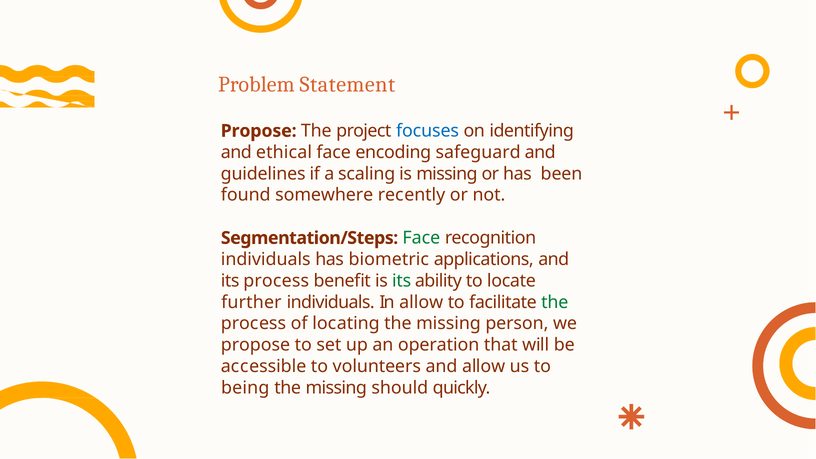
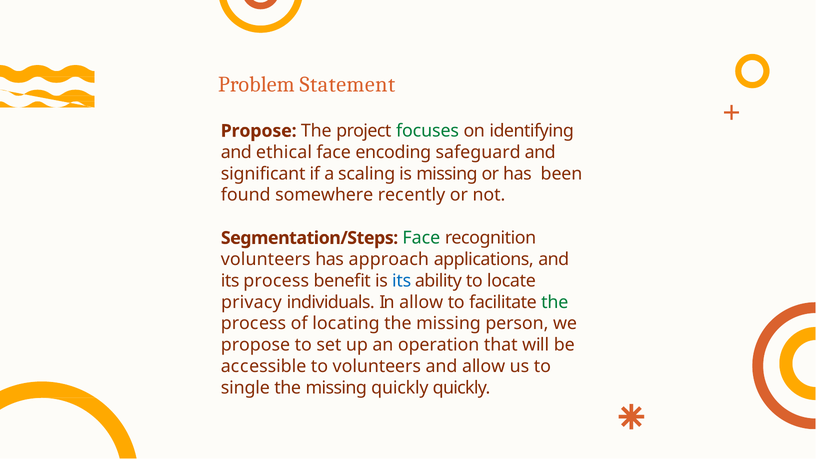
focuses colour: blue -> green (428, 131)
guidelines: guidelines -> significant (263, 174)
individuals: individuals -> volunteers (266, 260)
biometric: biometric -> approach (389, 260)
its colour: green -> blue (402, 281)
further: further -> privacy (251, 302)
being: being -> single (245, 388)
missing should: should -> quickly (400, 388)
